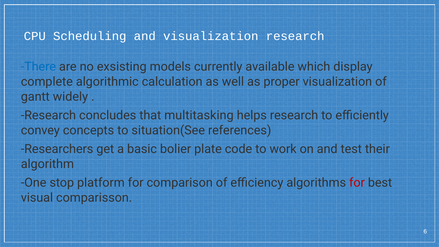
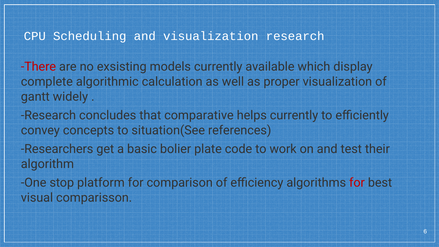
There colour: blue -> red (38, 67)
multitasking: multitasking -> comparative (199, 115)
helps research: research -> currently (294, 115)
